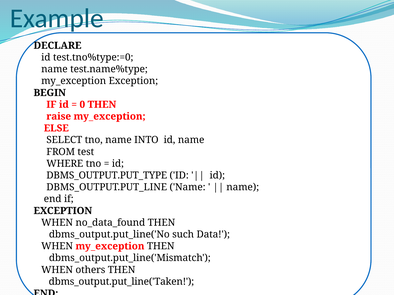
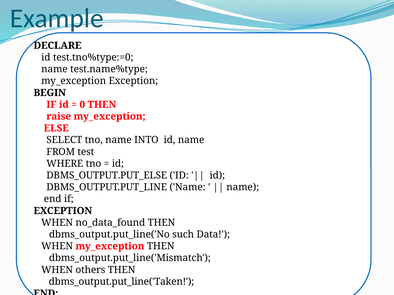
DBMS_OUTPUT.PUT_TYPE: DBMS_OUTPUT.PUT_TYPE -> DBMS_OUTPUT.PUT_ELSE (107, 176)
